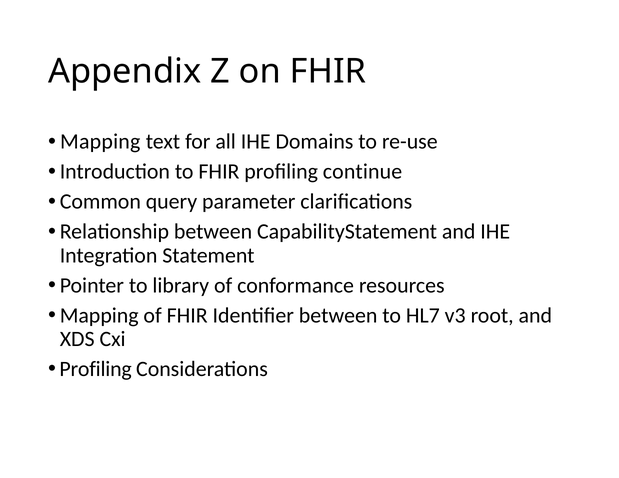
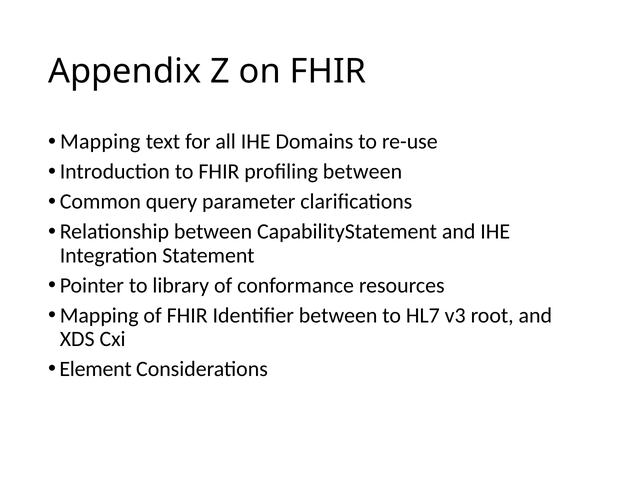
profiling continue: continue -> between (363, 172)
Profiling: Profiling -> Element (96, 369)
